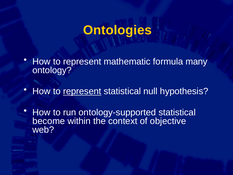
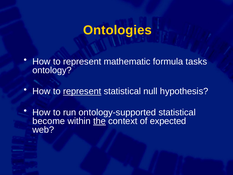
many: many -> tasks (196, 61)
the underline: none -> present (99, 121)
objective: objective -> expected (168, 121)
